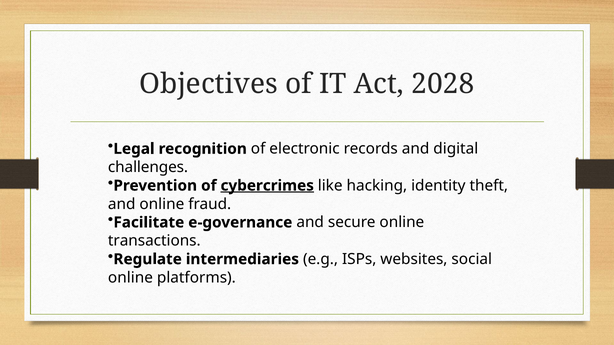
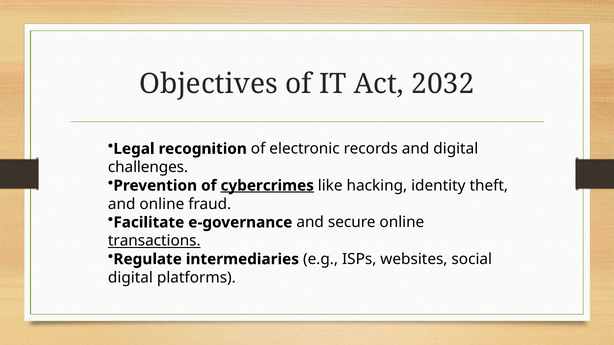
2028: 2028 -> 2032 (443, 84)
transactions underline: none -> present (154, 241)
online: online -> digital (130, 278)
